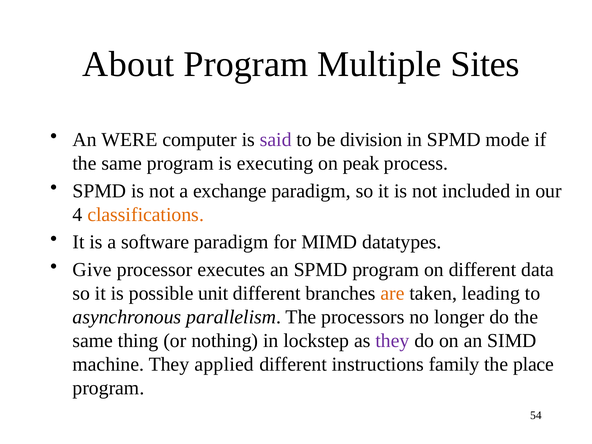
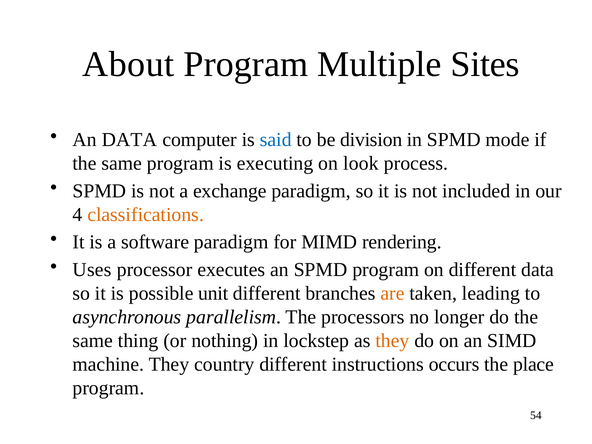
An WERE: WERE -> DATA (129, 140)
said colour: purple -> blue (276, 140)
peak: peak -> look (361, 163)
datatypes: datatypes -> rendering (402, 242)
Give: Give -> Uses (92, 270)
they colour: purple -> orange (392, 341)
applied: applied -> country (224, 364)
family: family -> occurs (454, 364)
